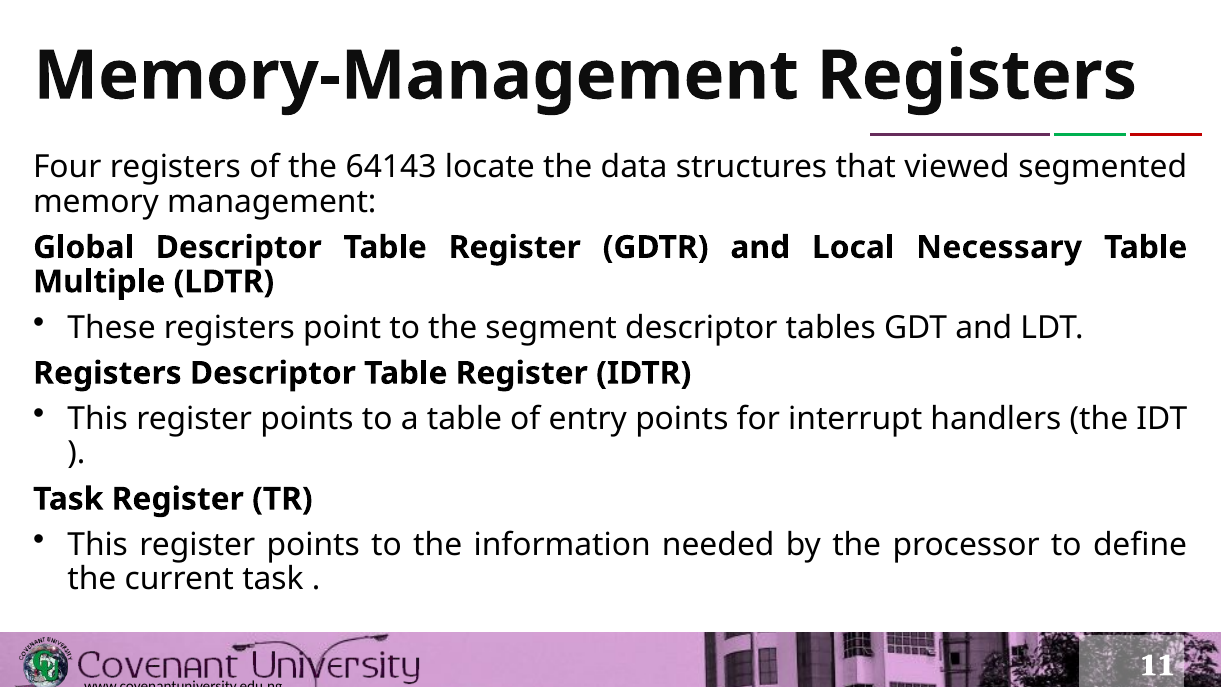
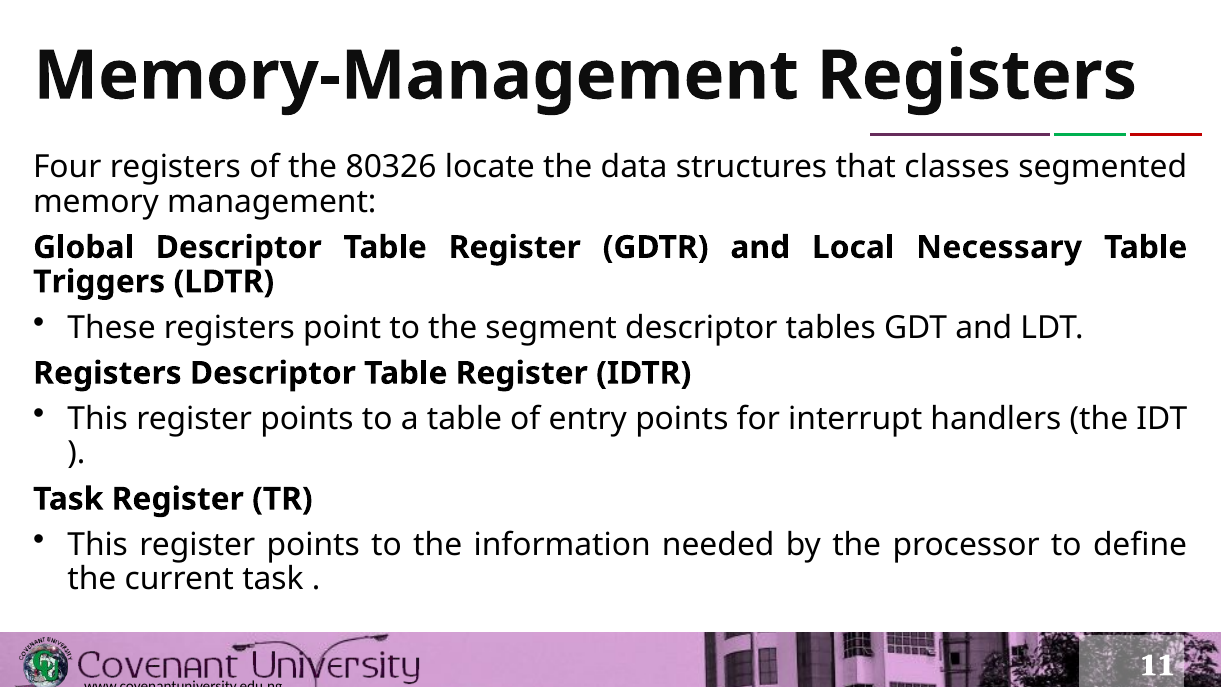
64143: 64143 -> 80326 (391, 167)
viewed: viewed -> classes (957, 167)
Multiple: Multiple -> Triggers (99, 282)
